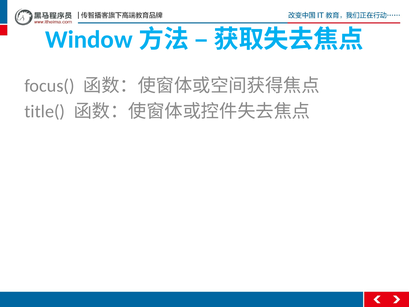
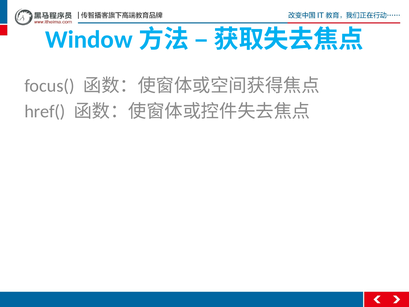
title(: title( -> href( (45, 111)
